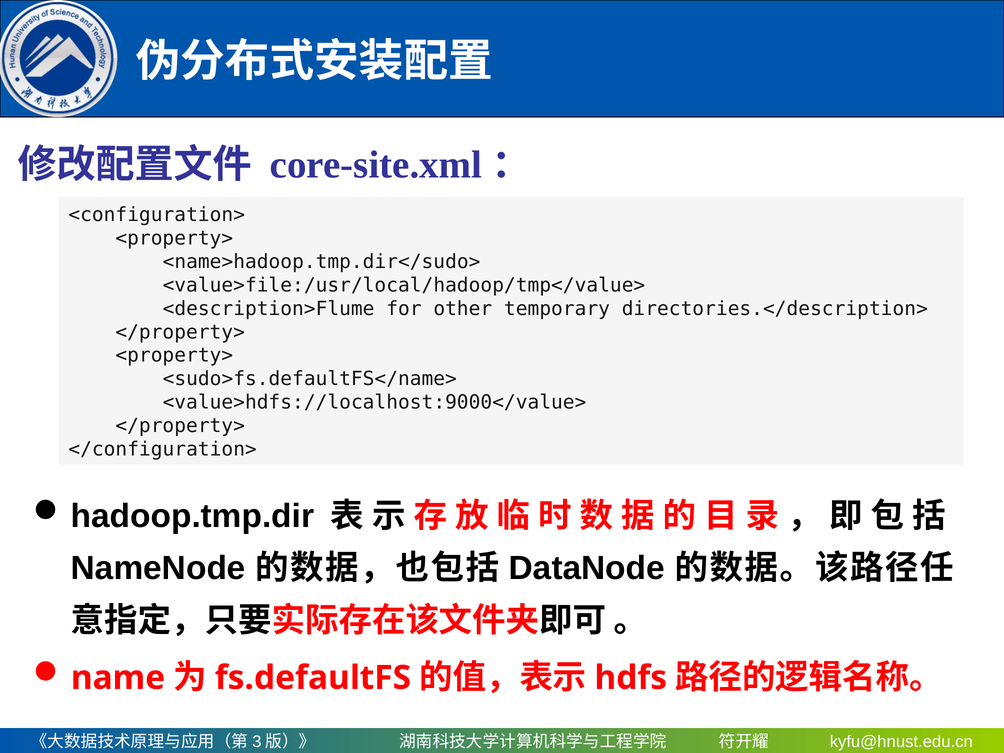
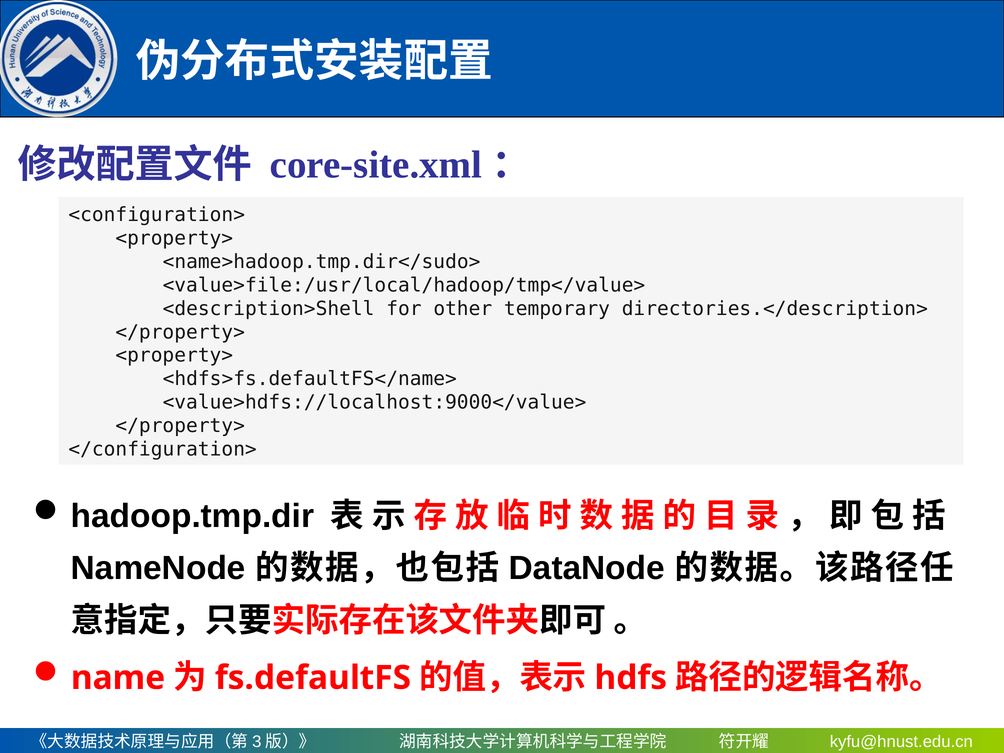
<description>Flume: <description>Flume -> <description>Shell (269, 309)
<sudo>fs.defaultFS</name>: <sudo>fs.defaultFS</name> -> <hdfs>fs.defaultFS</name> (310, 379)
